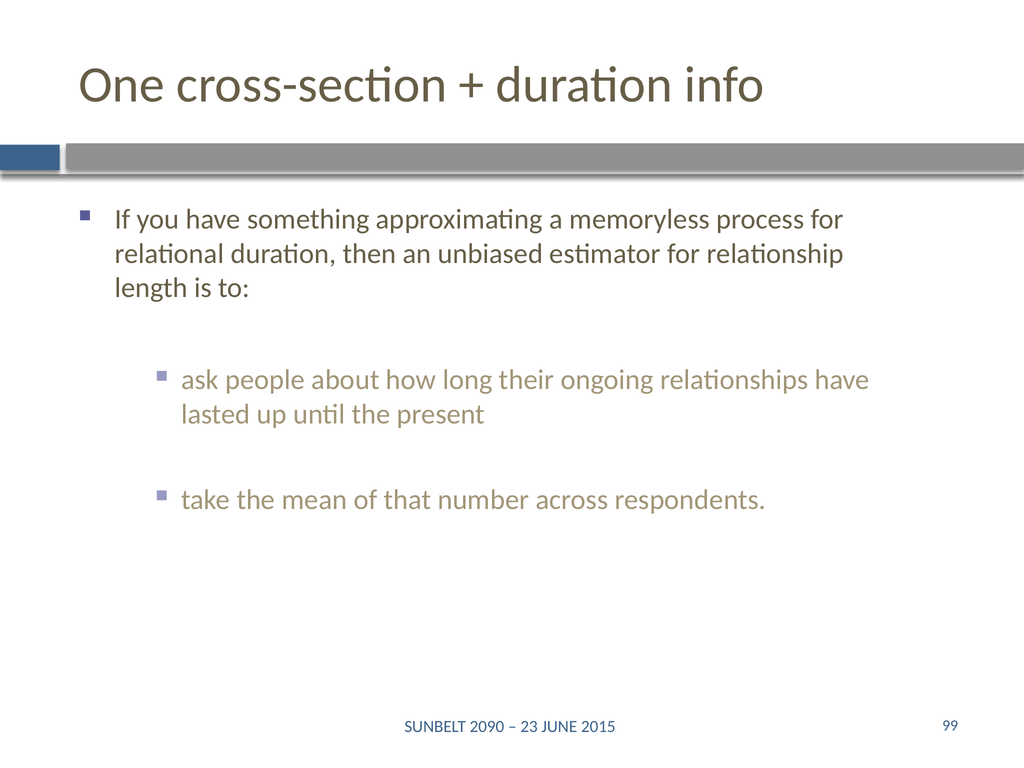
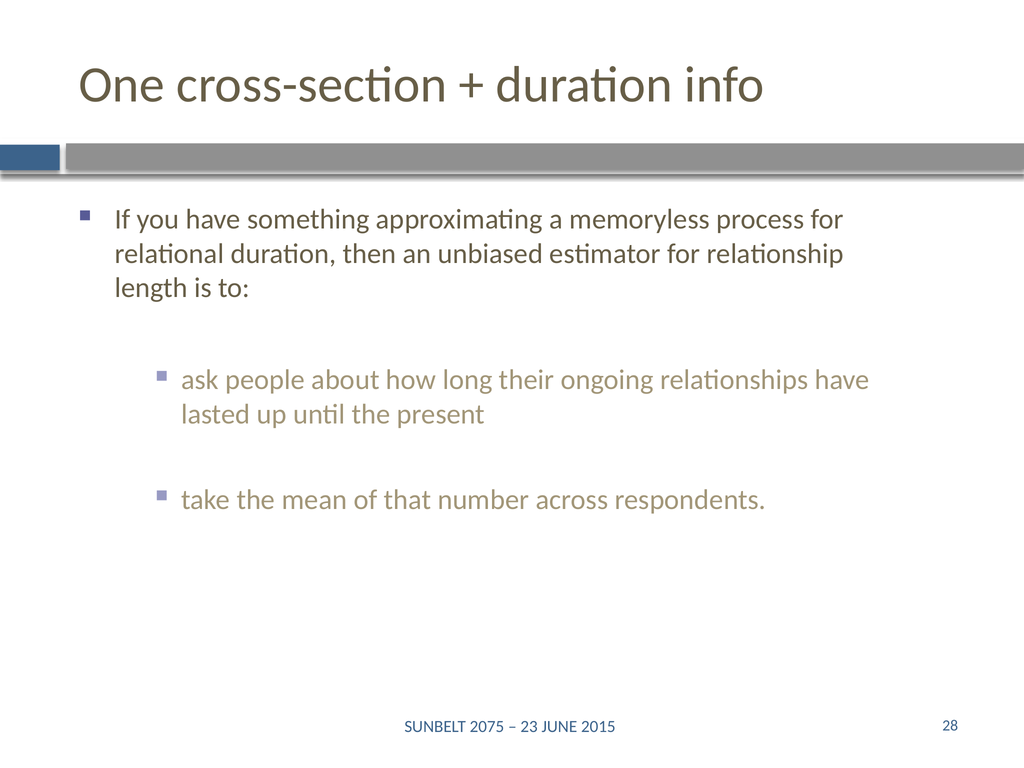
2090: 2090 -> 2075 (487, 726)
99: 99 -> 28 (950, 726)
